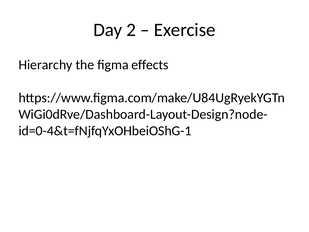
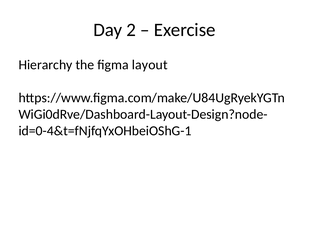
effects: effects -> layout (150, 65)
